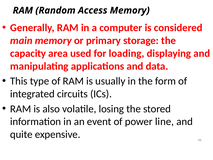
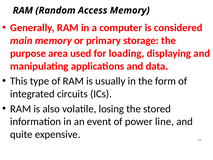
capacity: capacity -> purpose (28, 53)
